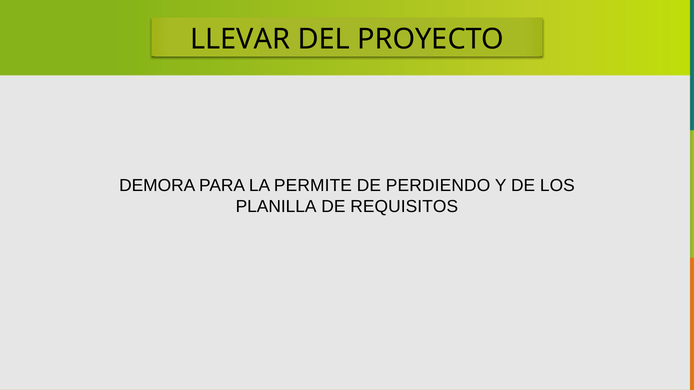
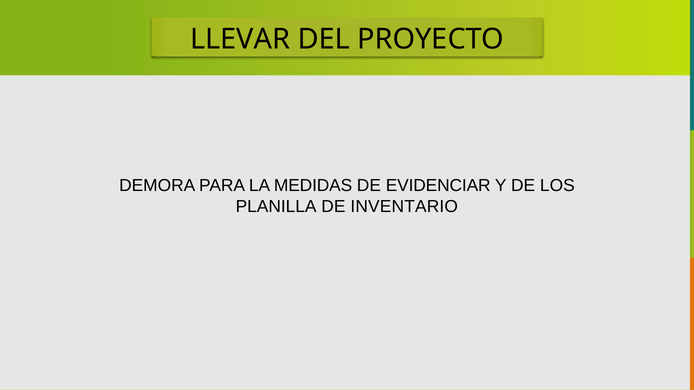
PERMITE: PERMITE -> MEDIDAS (313, 186)
PERDIENDO: PERDIENDO -> EVIDENCIAR (438, 186)
REQUISITOS: REQUISITOS -> INVENTARIO (404, 207)
